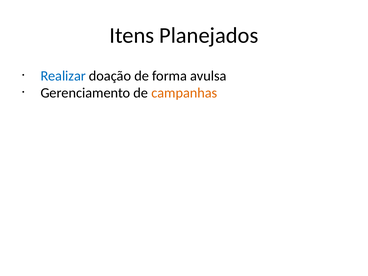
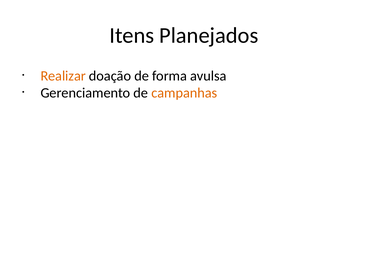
Realizar colour: blue -> orange (63, 76)
